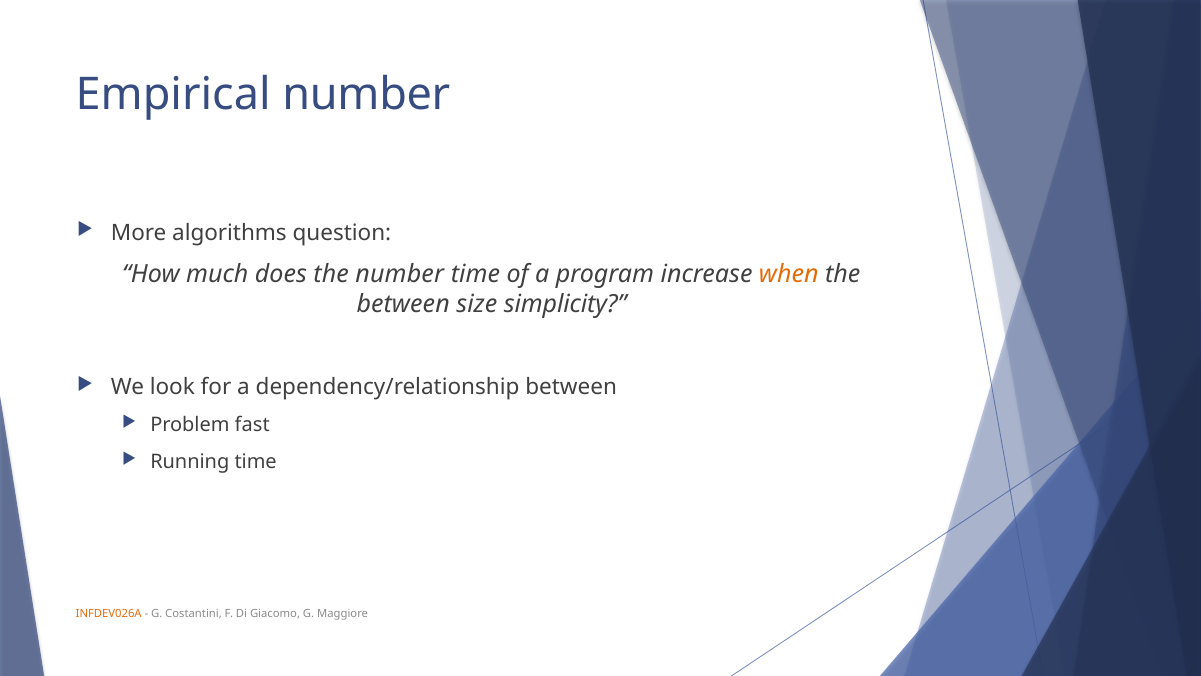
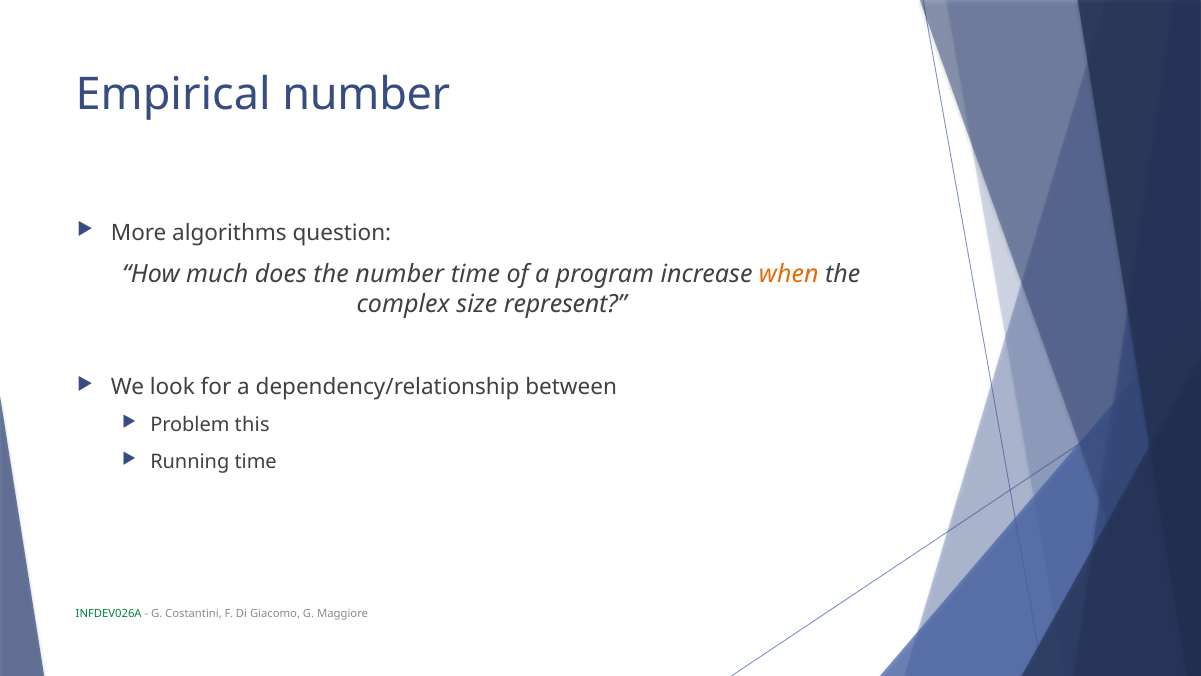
between: between -> complex (403, 304)
simplicity: simplicity -> represent (565, 304)
fast: fast -> this (252, 425)
INFDEV026A colour: orange -> green (109, 613)
